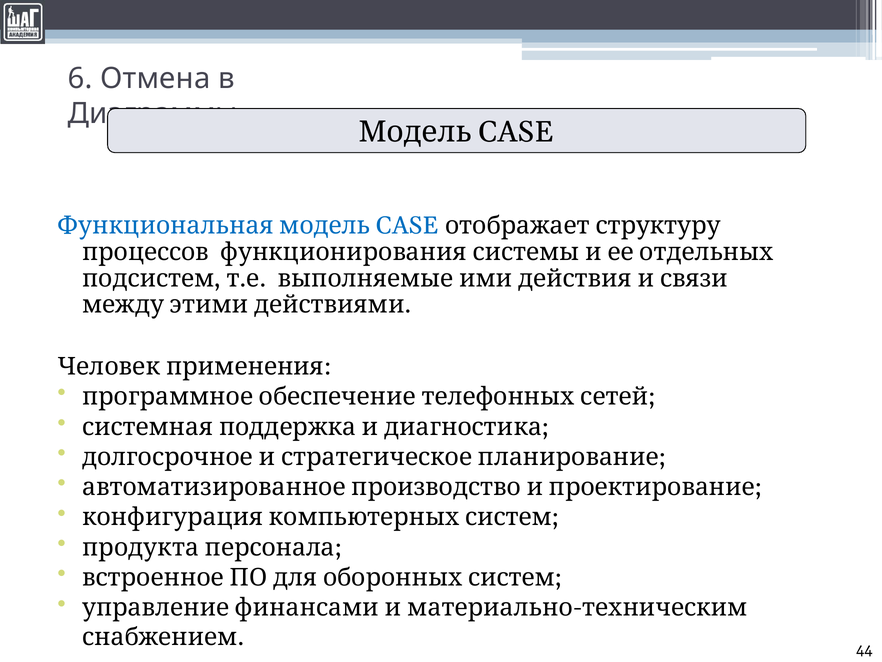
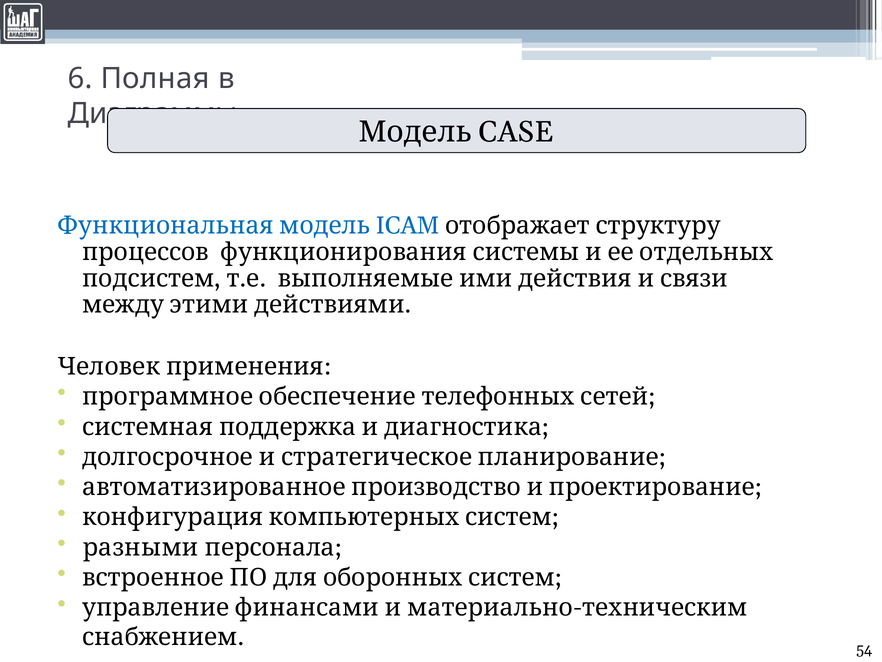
Отмена: Отмена -> Полная (155, 78)
Функциональная CASE: CASE -> ICAM (408, 225)
продукта: продукта -> разными (141, 547)
44: 44 -> 54 (864, 649)
